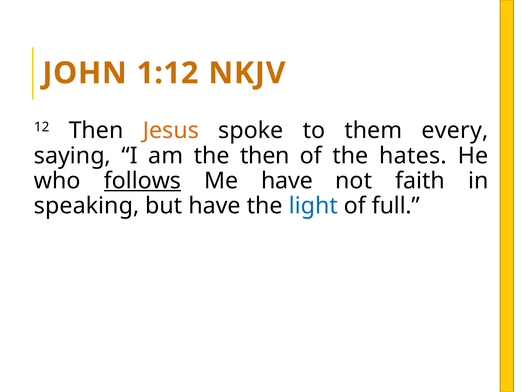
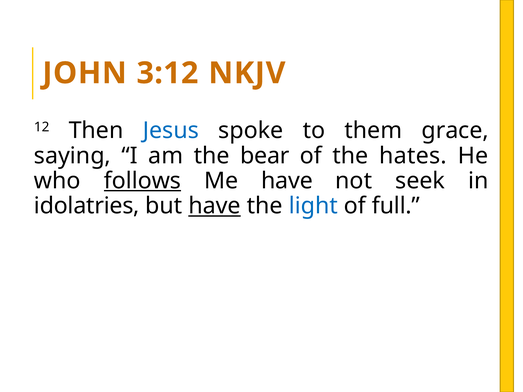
1:12: 1:12 -> 3:12 (167, 73)
Jesus colour: orange -> blue (171, 131)
every: every -> grace (455, 131)
the then: then -> bear (265, 156)
faith: faith -> seek (420, 181)
speaking: speaking -> idolatries (87, 206)
have underline: none -> present (215, 206)
